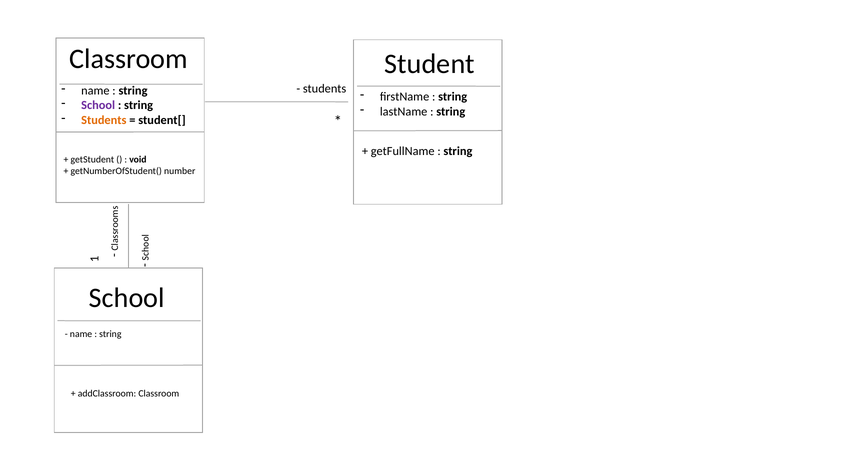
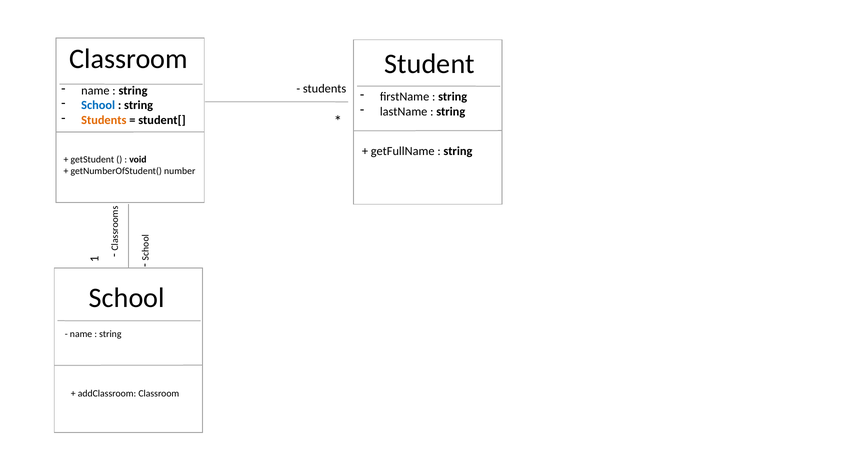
School colour: purple -> blue (98, 105)
